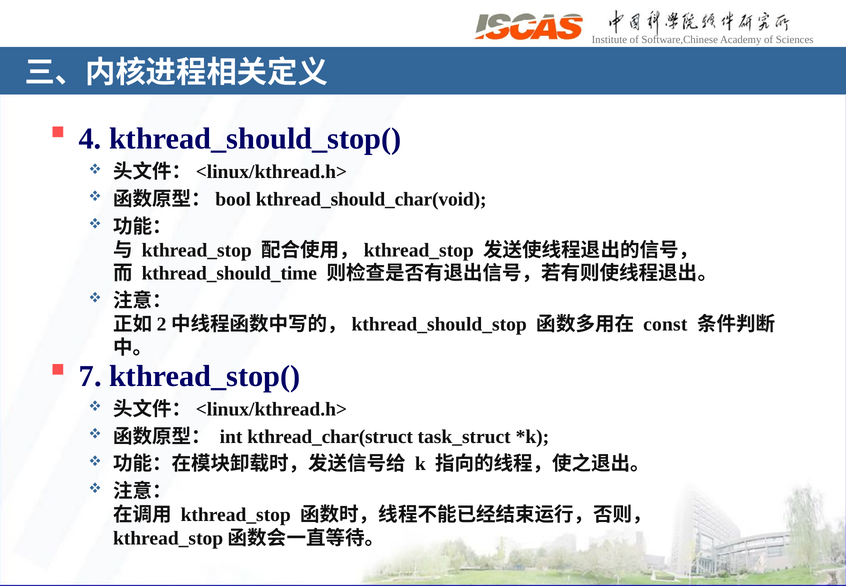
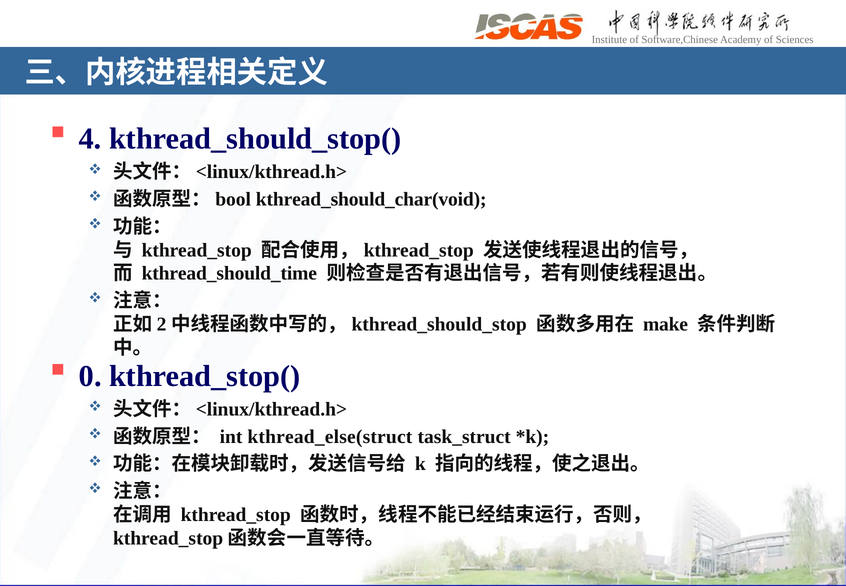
const: const -> make (666, 324)
7: 7 -> 0 (90, 376)
kthread_char(struct: kthread_char(struct -> kthread_else(struct (330, 436)
